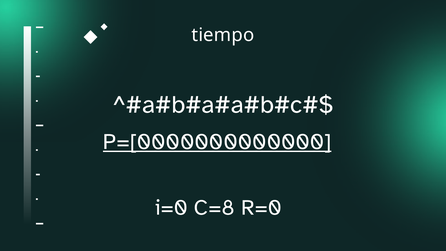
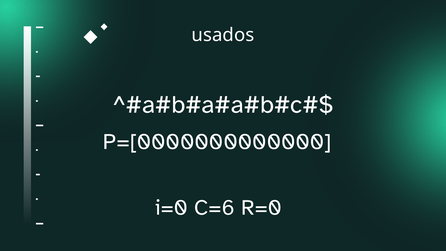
tiempo: tiempo -> usados (223, 35)
P=[0000000000000 underline: present -> none (217, 142)
C=8: C=8 -> C=6 (214, 208)
